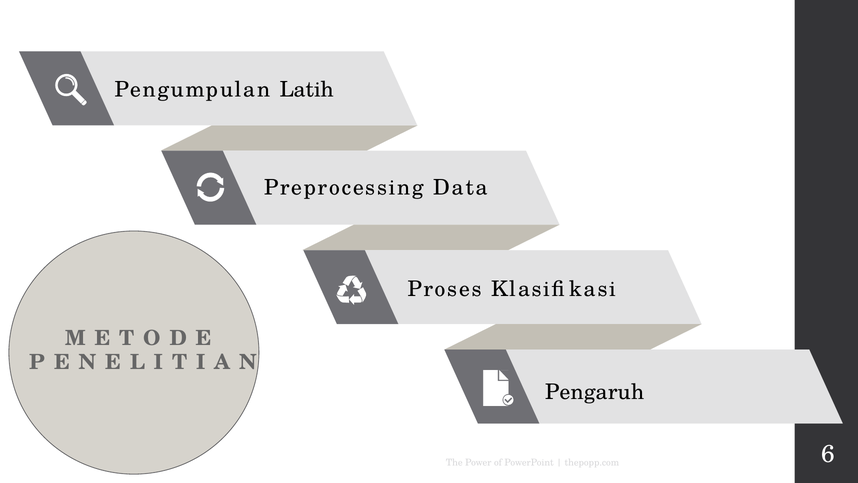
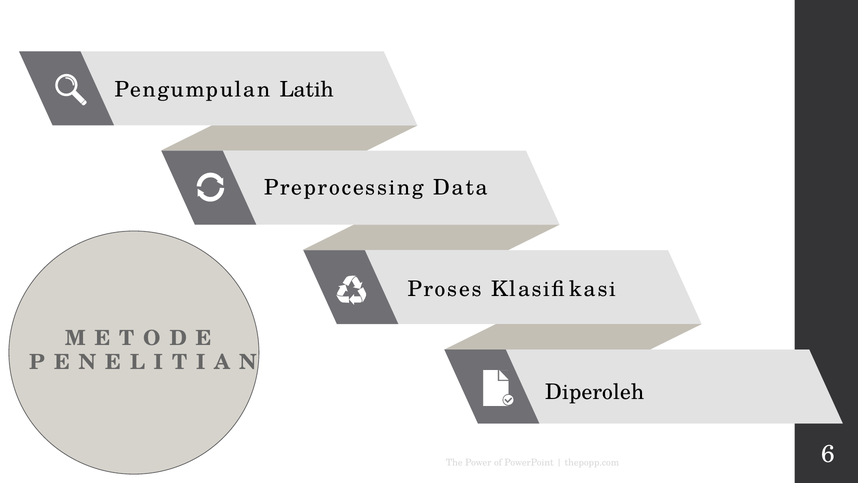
Pengaruh: Pengaruh -> Diperoleh (595, 392)
